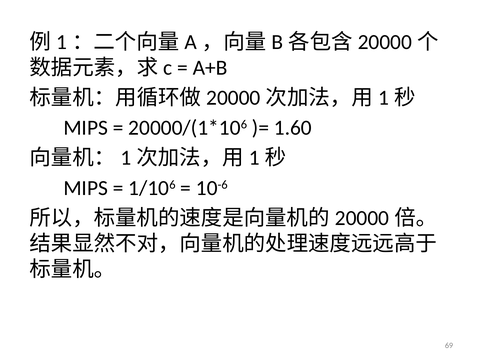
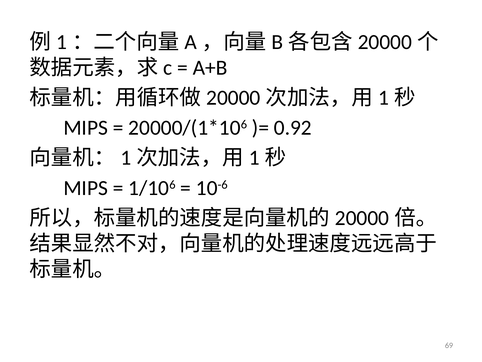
1.60: 1.60 -> 0.92 (293, 128)
